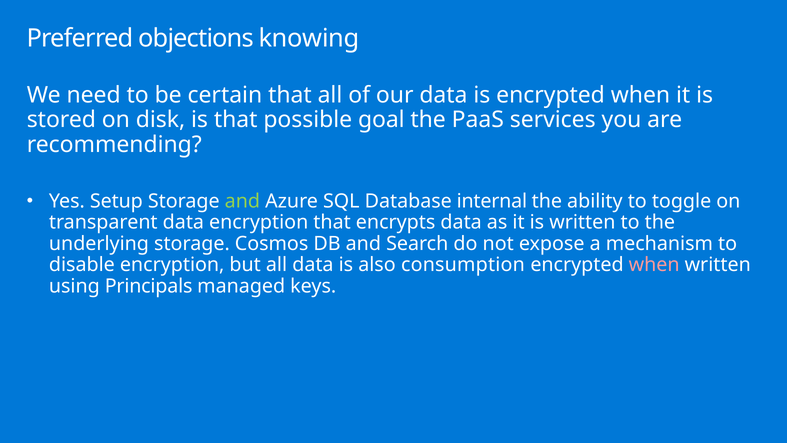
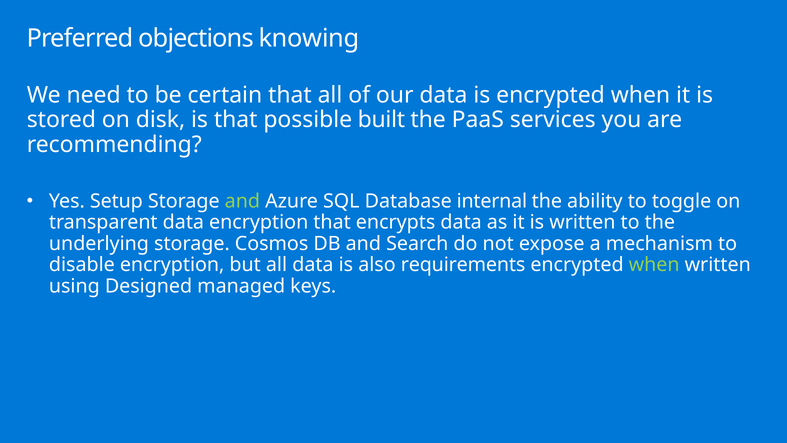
goal: goal -> built (381, 120)
consumption: consumption -> requirements (463, 265)
when colour: pink -> light green (654, 265)
Principals: Principals -> Designed (149, 286)
